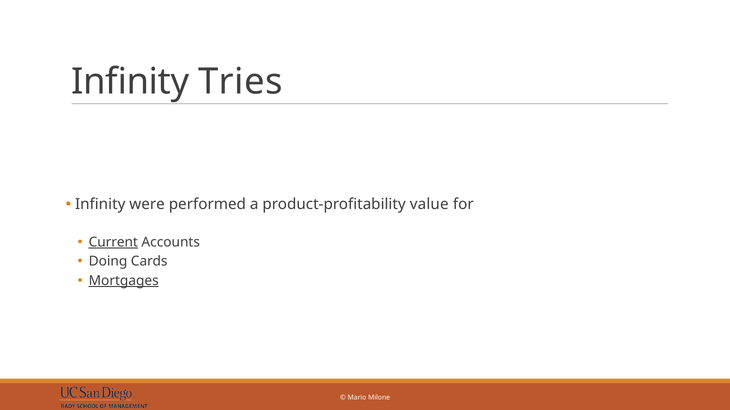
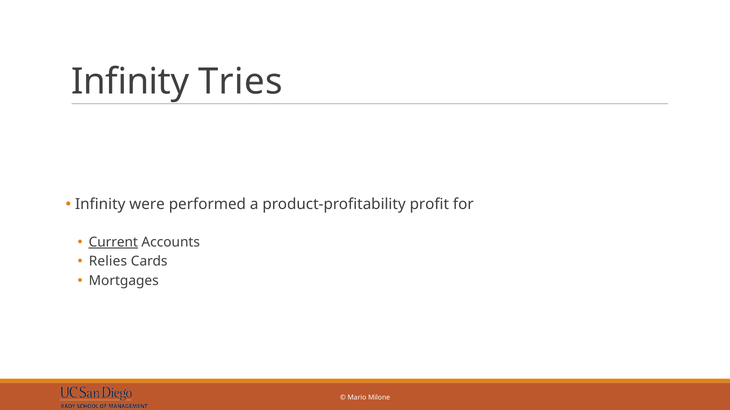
value: value -> profit (429, 204)
Doing: Doing -> Relies (108, 262)
Mortgages underline: present -> none (124, 281)
